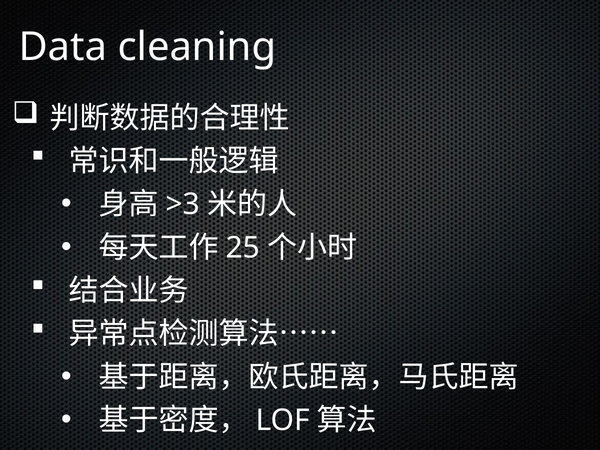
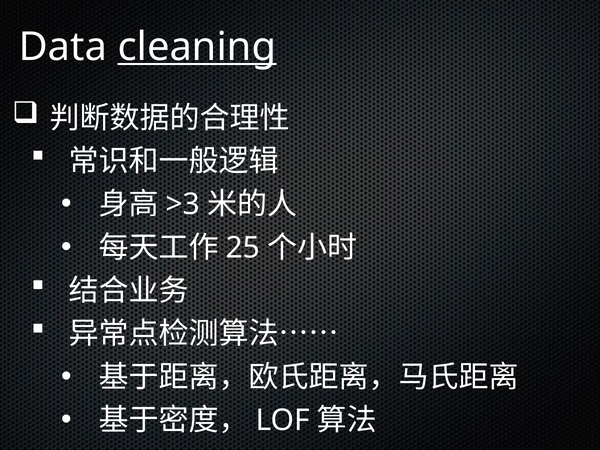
cleaning underline: none -> present (197, 47)
